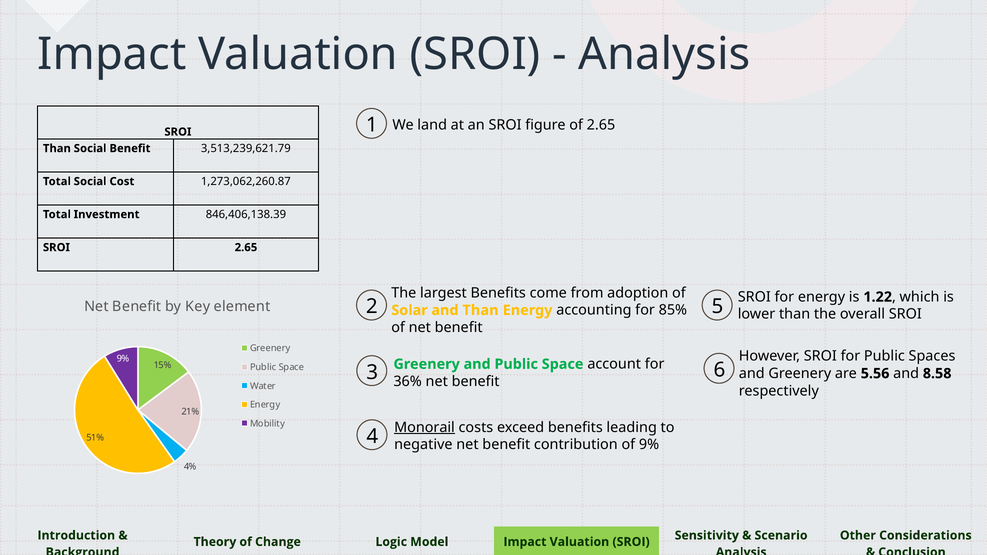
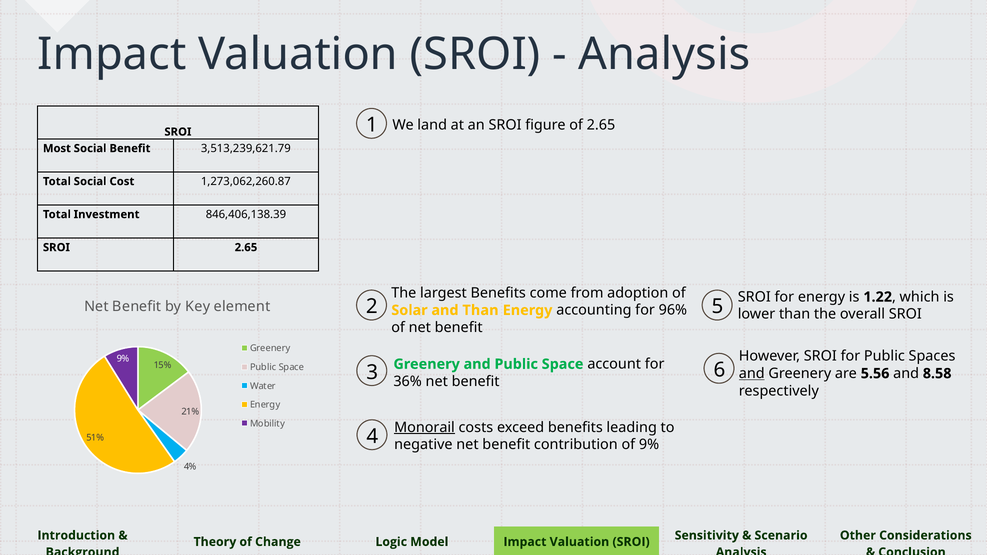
Than: Than -> Most (57, 148)
85%: 85% -> 96% (673, 310)
and underline: none -> present (752, 374)
